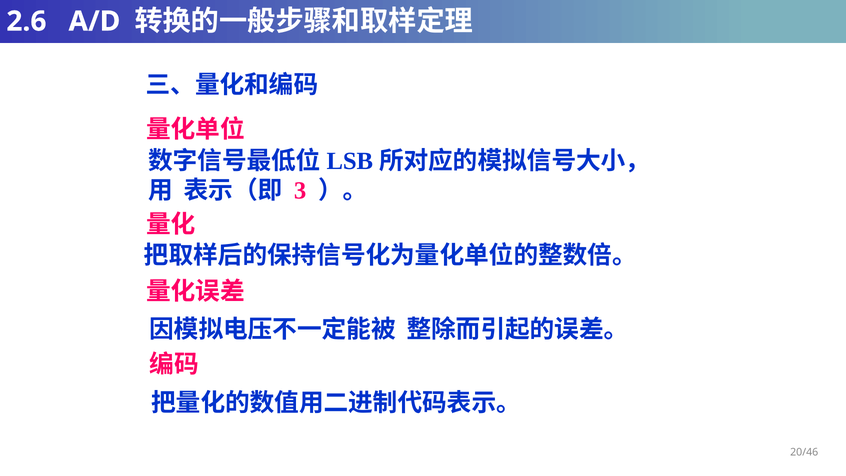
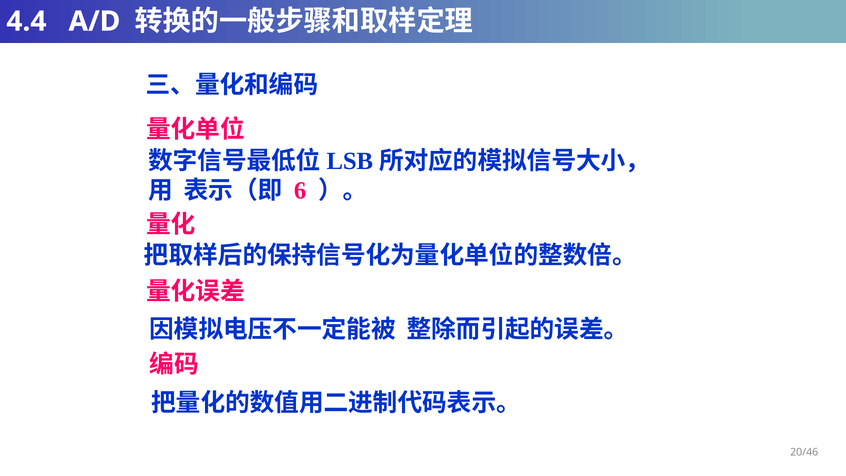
2.6: 2.6 -> 4.4 (26, 21)
3: 3 -> 6 (300, 191)
